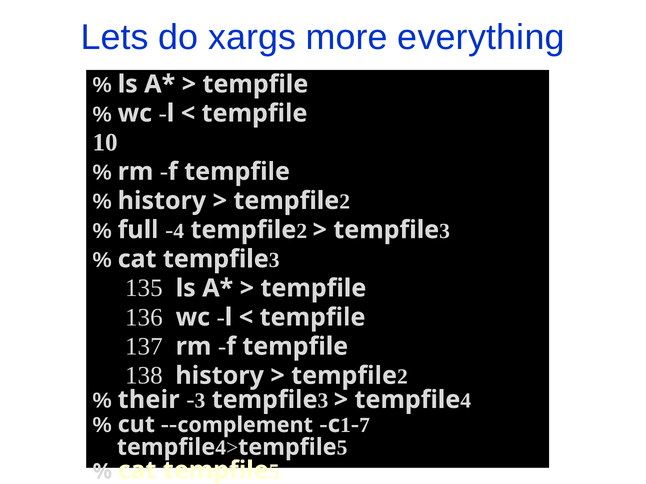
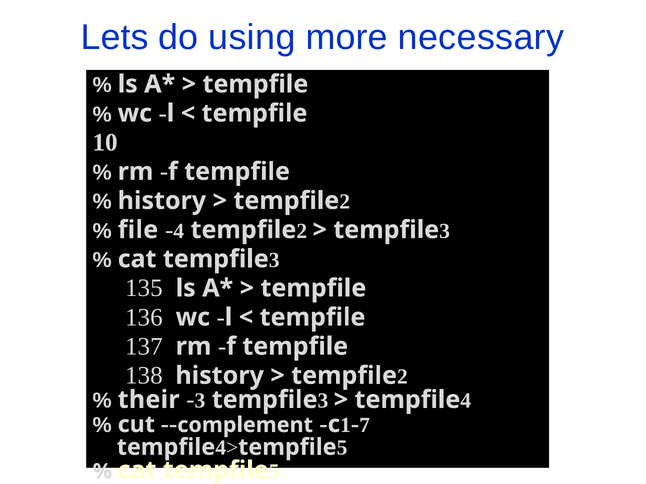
xargs: xargs -> using (252, 37)
everything: everything -> necessary (481, 37)
full: full -> file (138, 230)
